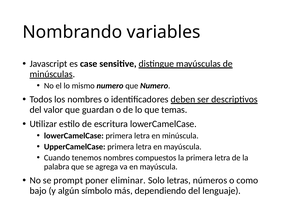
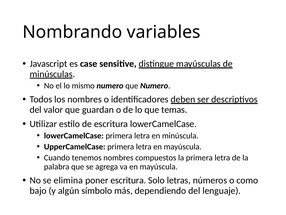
prompt: prompt -> elimina (68, 180)
poner eliminar: eliminar -> escritura (128, 180)
